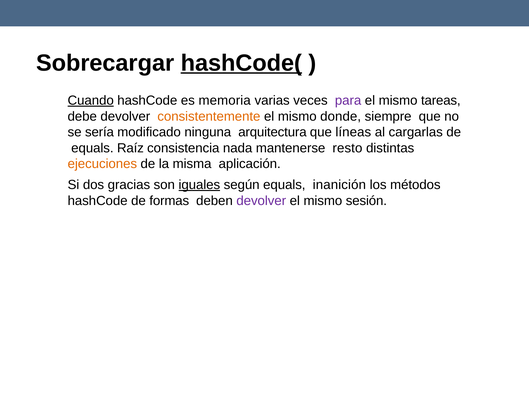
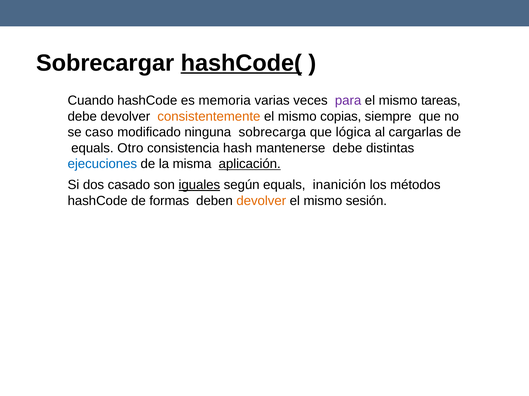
Cuando underline: present -> none (91, 101)
donde: donde -> copias (341, 117)
sería: sería -> caso (99, 132)
arquitectura: arquitectura -> sobrecarga (272, 132)
líneas: líneas -> lógica (353, 132)
Raíz: Raíz -> Otro (130, 148)
nada: nada -> hash (238, 148)
mantenerse resto: resto -> debe (347, 148)
ejecuciones colour: orange -> blue (102, 164)
aplicación underline: none -> present (250, 164)
gracias: gracias -> casado (129, 185)
devolver colour: purple -> orange (261, 201)
